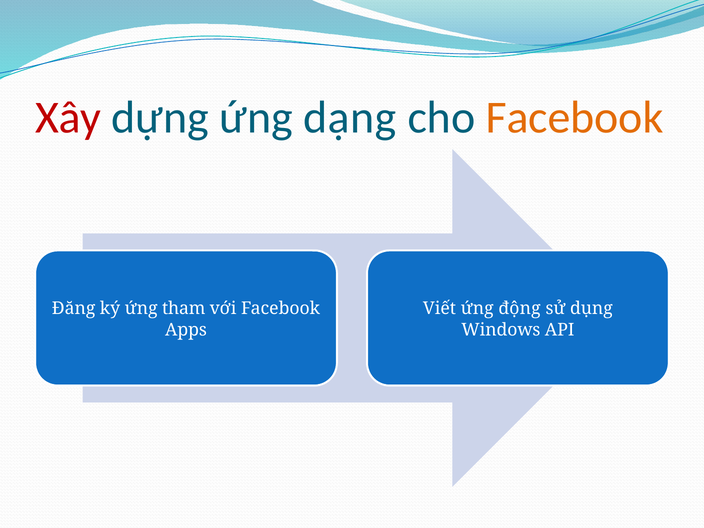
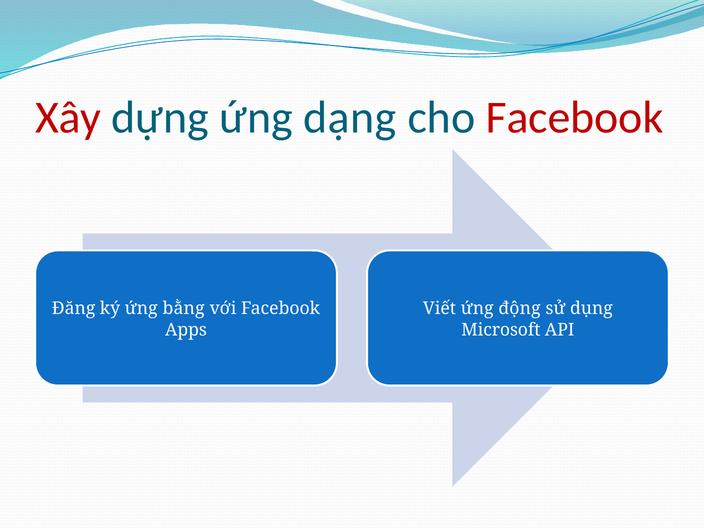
Facebook colour: orange -> red (575, 118)
tham: tham -> bằng (184, 309)
Windows: Windows -> Microsoft (501, 330)
